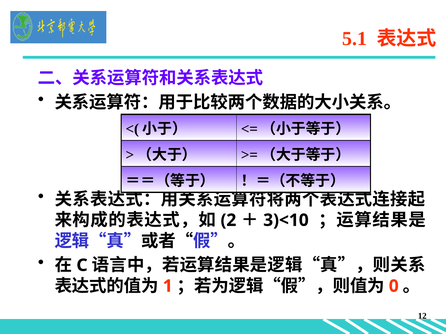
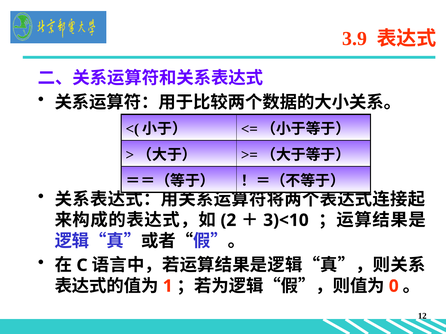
5.1: 5.1 -> 3.9 (355, 39)
